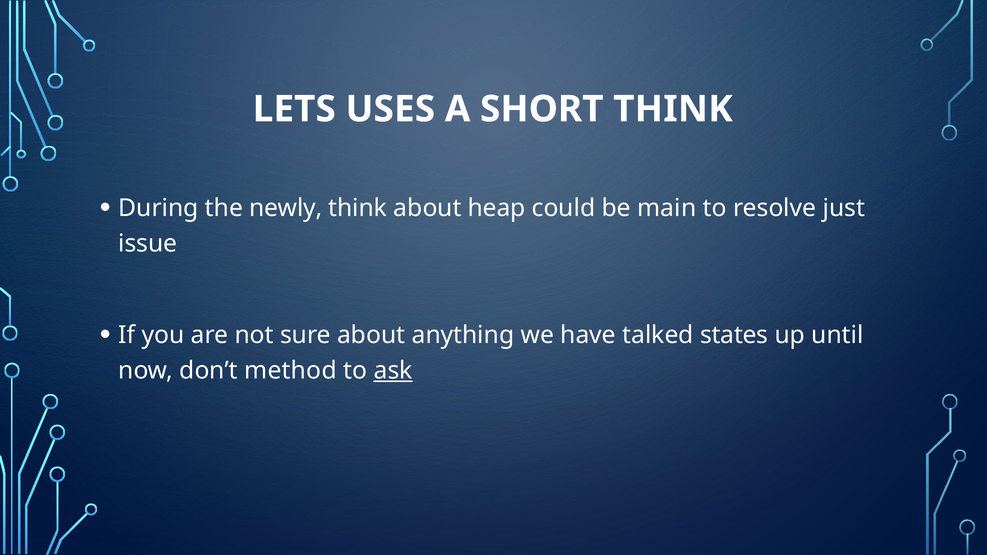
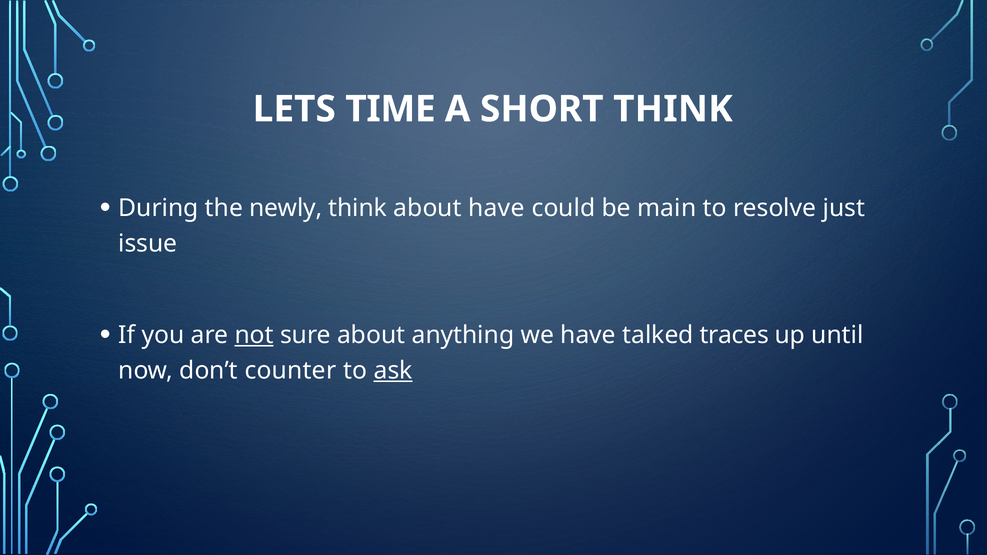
USES: USES -> TIME (391, 109)
about heap: heap -> have (496, 208)
not underline: none -> present (254, 335)
states: states -> traces (734, 335)
method: method -> counter (290, 371)
